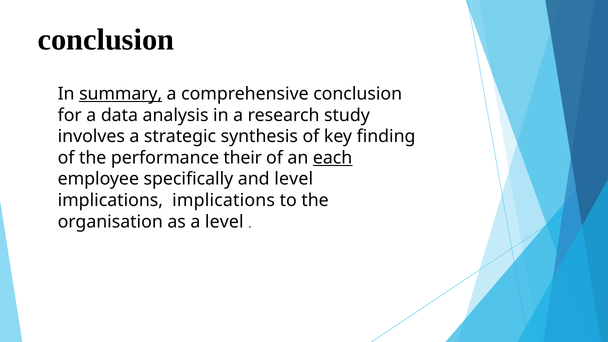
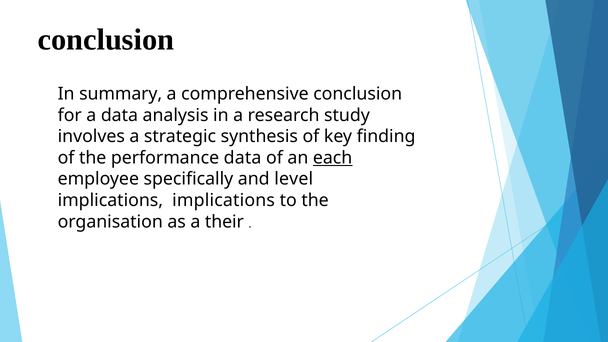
summary underline: present -> none (121, 94)
performance their: their -> data (243, 158)
a level: level -> their (224, 222)
